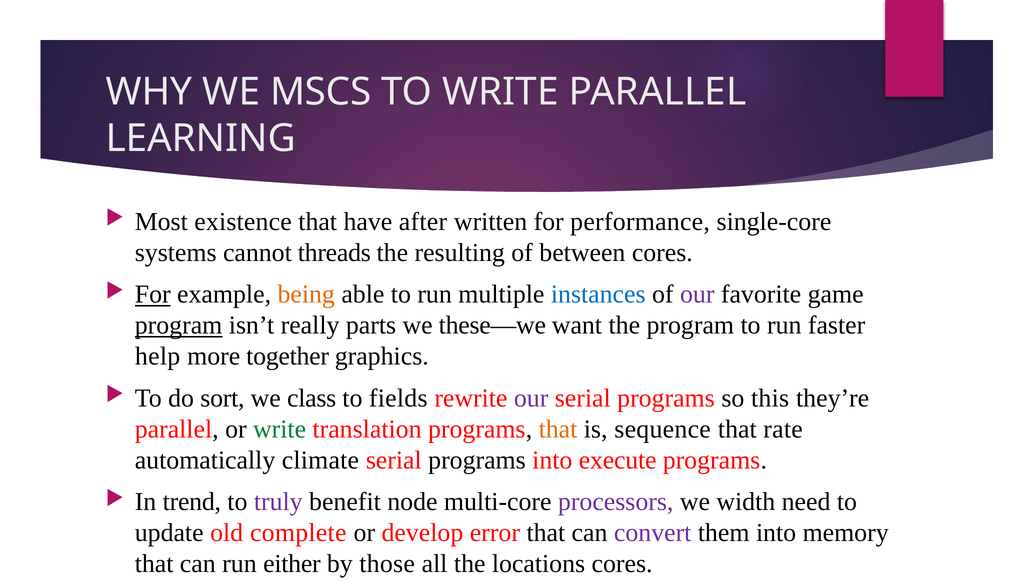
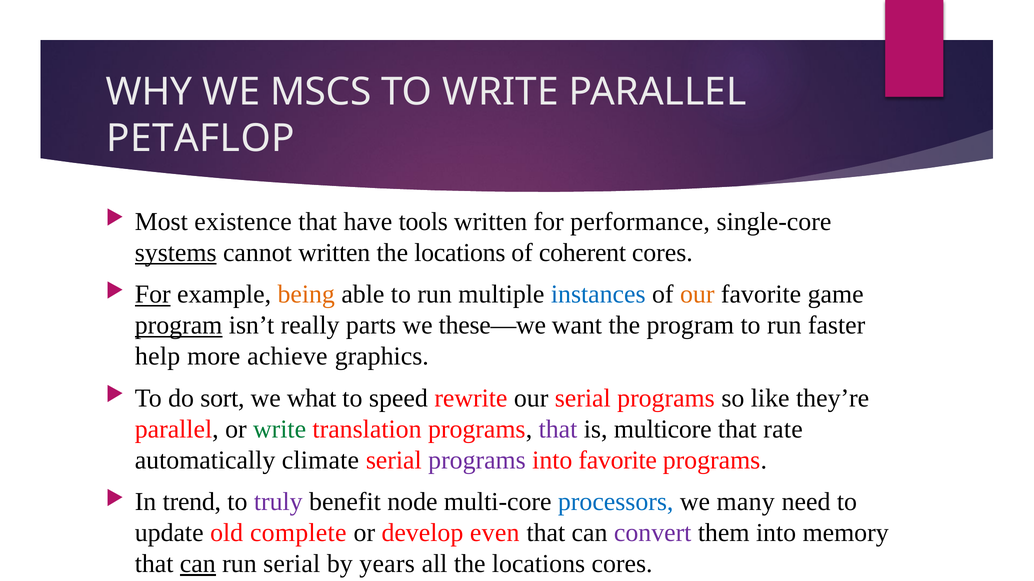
LEARNING: LEARNING -> PETAFLOP (201, 139)
after: after -> tools (423, 222)
systems underline: none -> present (176, 253)
cannot threads: threads -> written (334, 253)
resulting: resulting -> locations (460, 253)
between: between -> coherent (583, 253)
our colour: purple -> orange (697, 295)
together: together -> achieve (287, 357)
class: class -> what (312, 399)
fields: fields -> speed (398, 399)
our colour: purple -> black (531, 399)
this: this -> like (770, 399)
that colour: orange -> purple (558, 430)
sequence: sequence -> multicore (663, 430)
programs colour: black -> purple (477, 461)
into execute: execute -> favorite (618, 461)
processors colour: purple -> blue (616, 502)
width: width -> many (746, 502)
error: error -> even (495, 533)
can underline: none -> present (198, 564)
run either: either -> serial (292, 564)
those: those -> years (387, 564)
